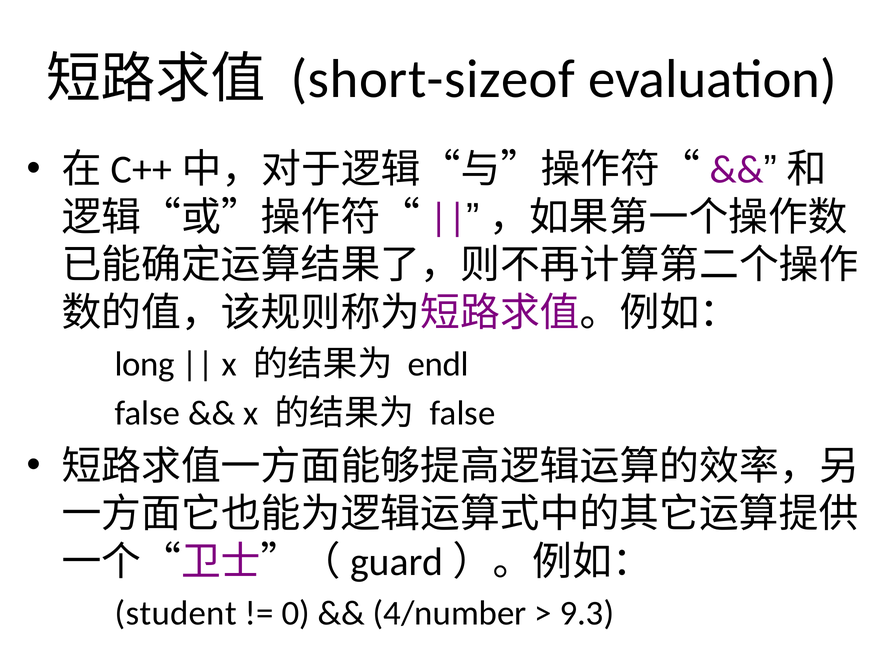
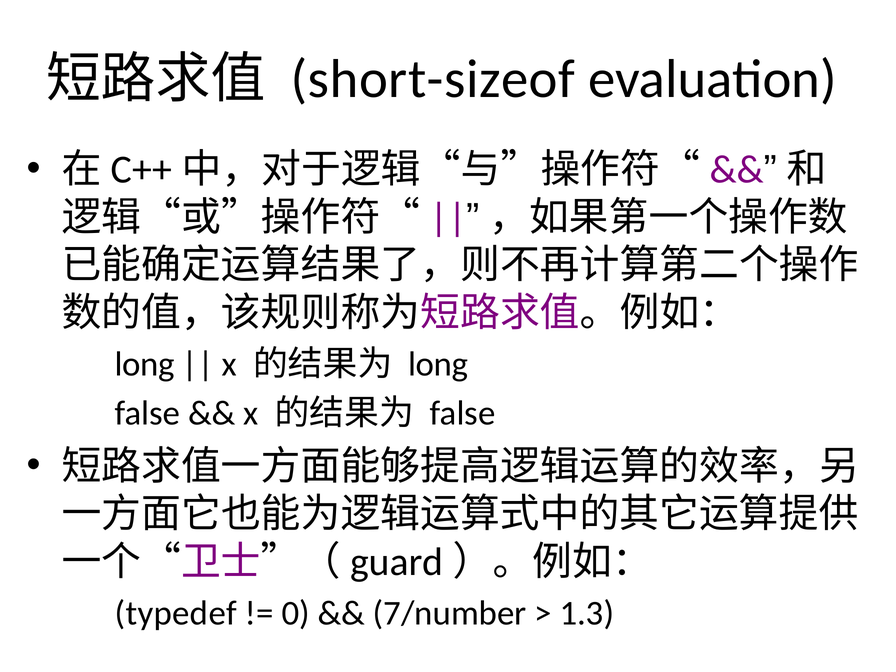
endl: endl -> long (438, 364)
student: student -> typedef (176, 613)
4/number: 4/number -> 7/number (450, 613)
9.3: 9.3 -> 1.3 (587, 613)
